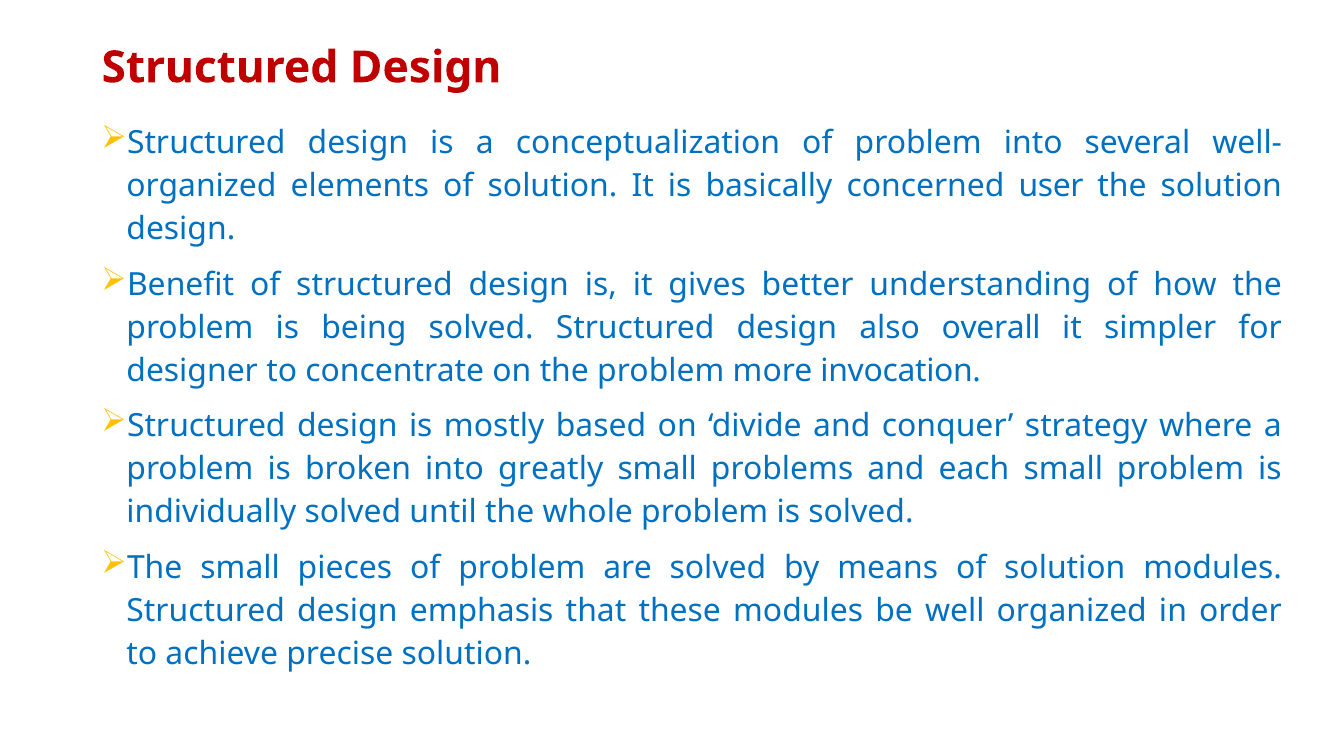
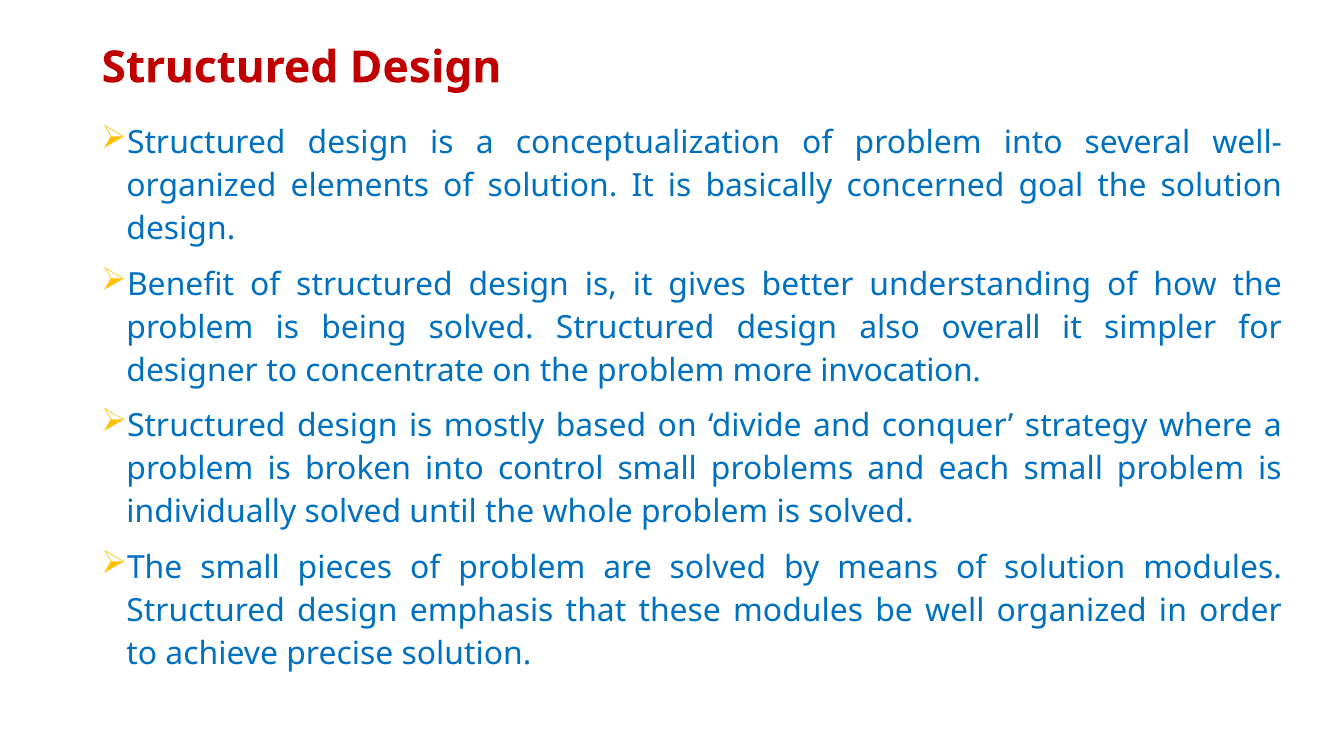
user: user -> goal (1051, 186)
greatly: greatly -> control (551, 469)
